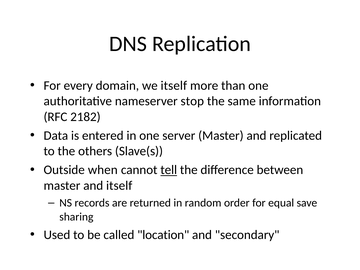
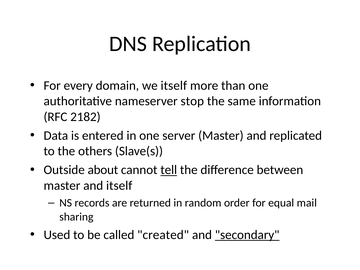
when: when -> about (103, 170)
save: save -> mail (307, 203)
location: location -> created (163, 235)
secondary underline: none -> present (247, 235)
